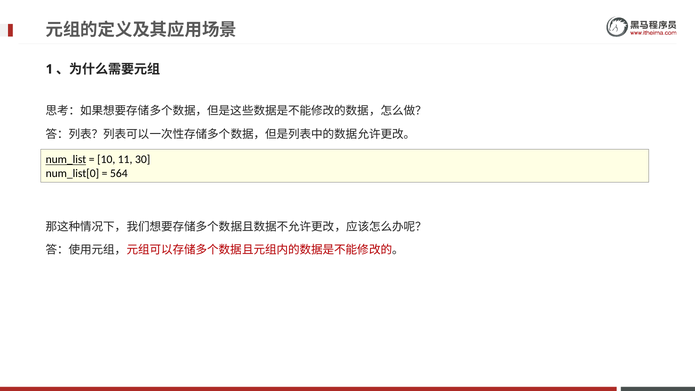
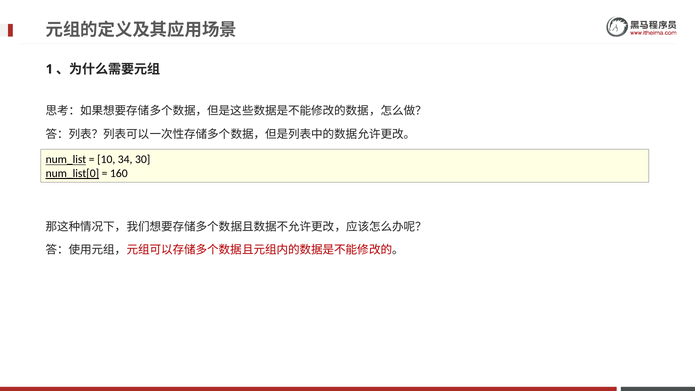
11: 11 -> 34 (125, 160)
num_list[0 underline: none -> present (72, 173)
564: 564 -> 160 (119, 173)
